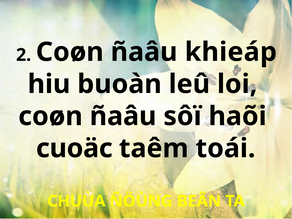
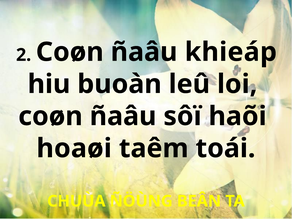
cuoäc: cuoäc -> hoaøi (74, 148)
